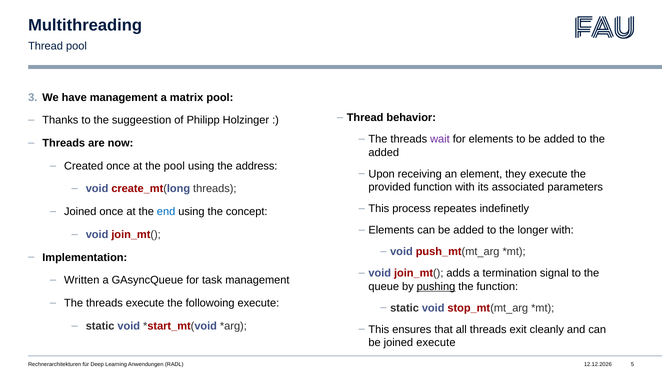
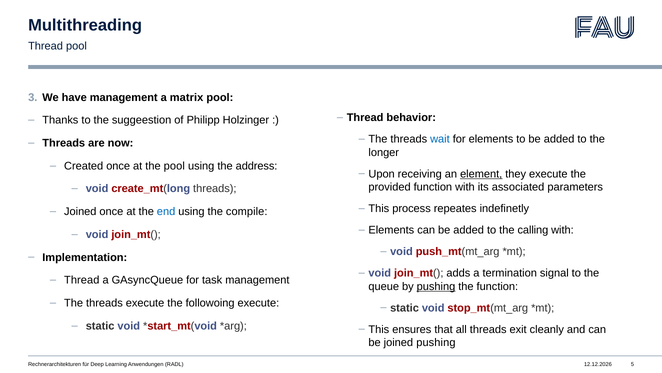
wait colour: purple -> blue (440, 139)
added: added -> longer (384, 152)
element underline: none -> present (481, 174)
concept: concept -> compile (247, 211)
longer: longer -> calling (533, 230)
Written: Written -> Thread (82, 280)
joined execute: execute -> pushing (436, 342)
